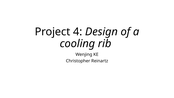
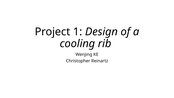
4: 4 -> 1 (78, 32)
